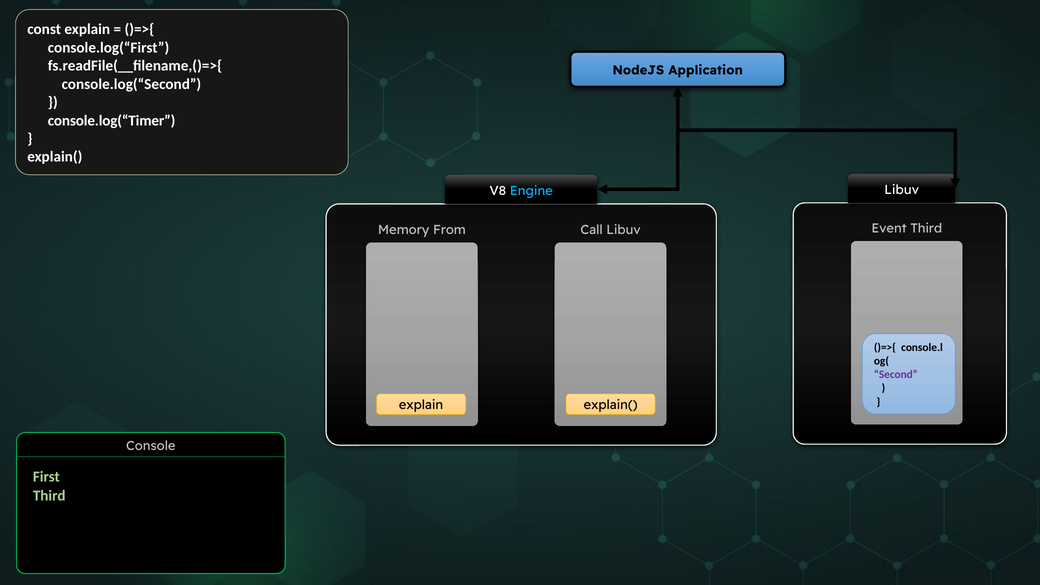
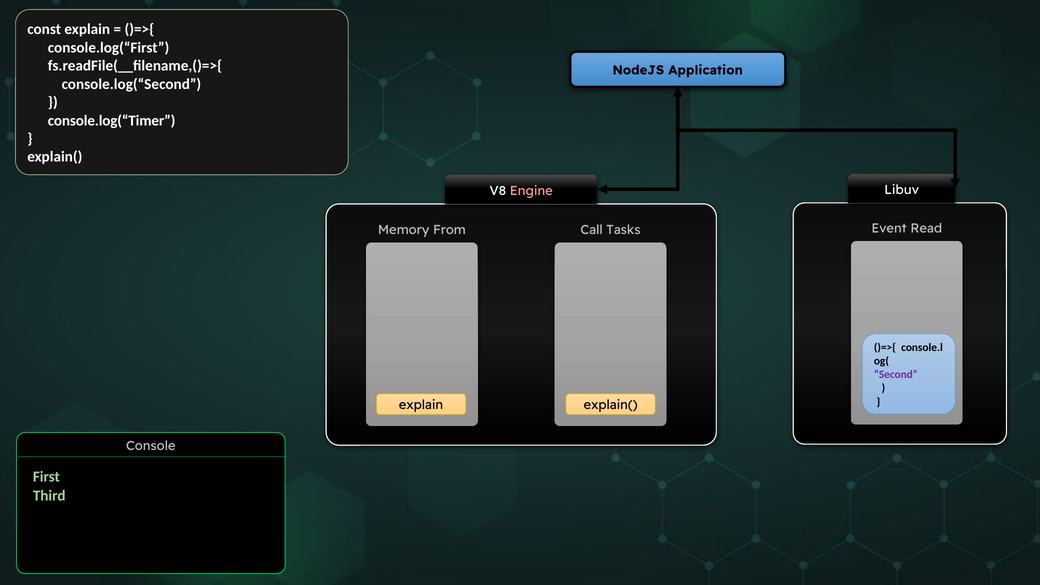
Engine colour: light blue -> pink (531, 191)
Event Third: Third -> Read (926, 228)
Call Libuv: Libuv -> Tasks (623, 230)
